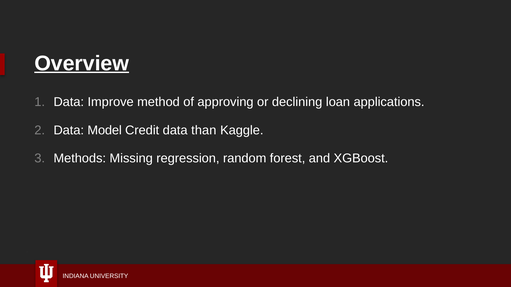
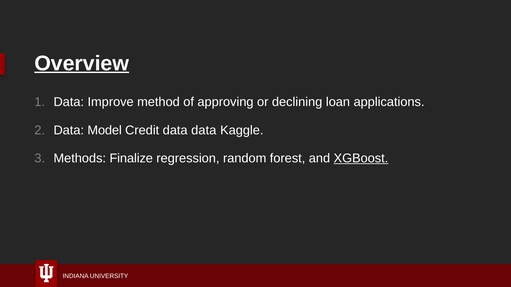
data than: than -> data (204, 130)
Missing: Missing -> Finalize (131, 158)
XGBoost underline: none -> present (361, 158)
